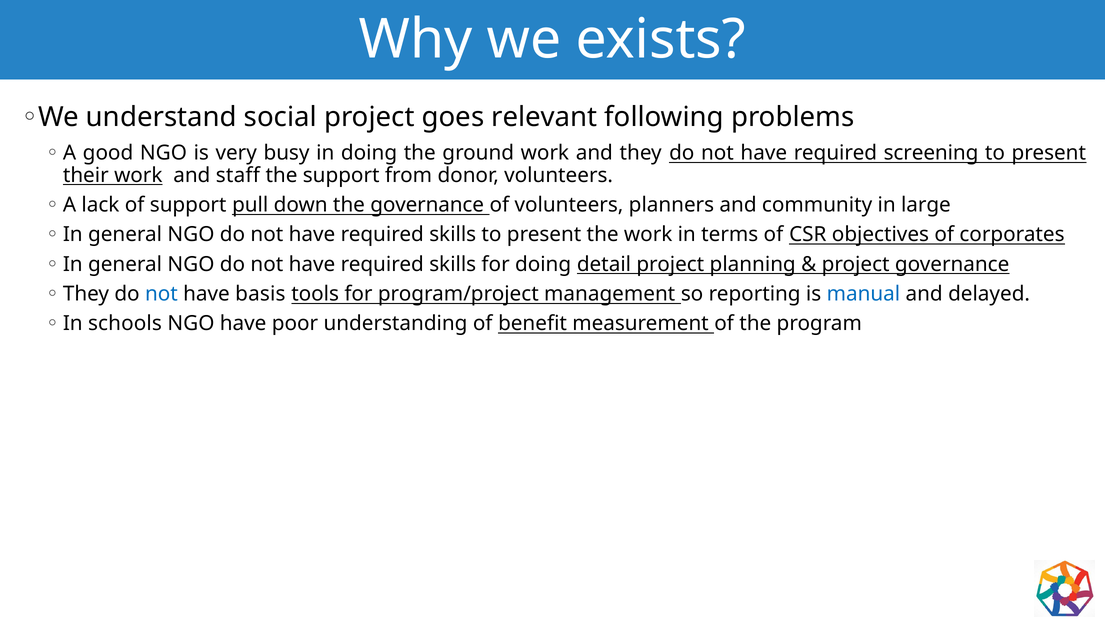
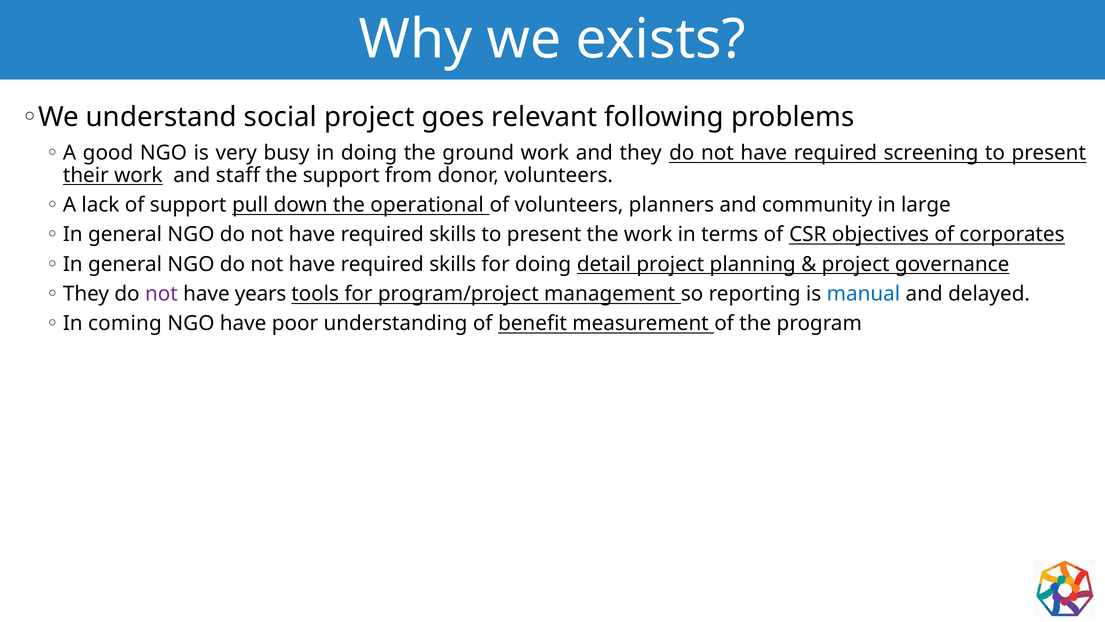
the governance: governance -> operational (427, 205)
not colour: blue -> purple (161, 294)
basis: basis -> years (261, 294)
schools: schools -> coming (125, 323)
